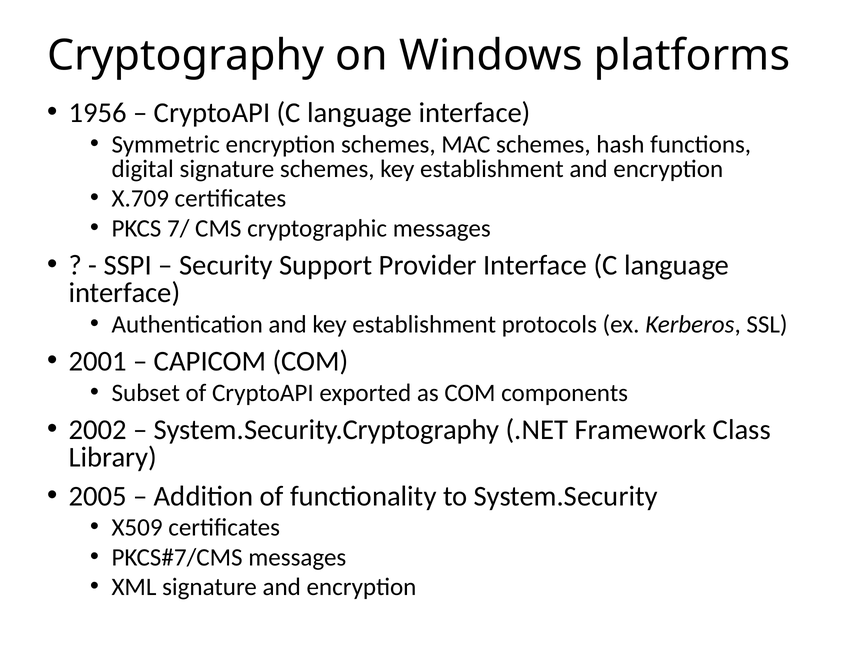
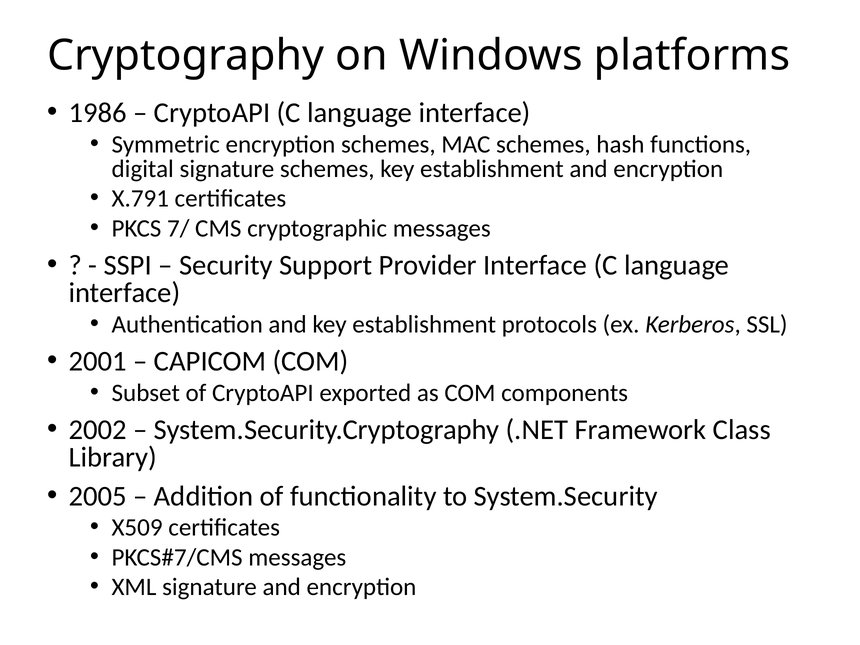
1956: 1956 -> 1986 (98, 113)
X.709: X.709 -> X.791 (140, 199)
